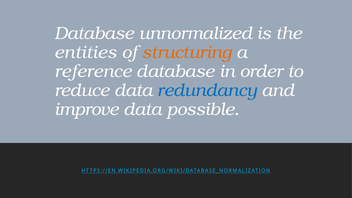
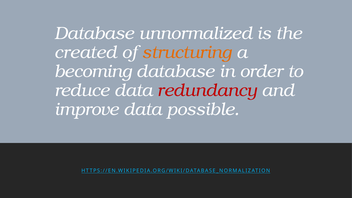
entities: entities -> created (86, 52)
reference: reference -> becoming (93, 71)
redundancy colour: blue -> red (207, 90)
